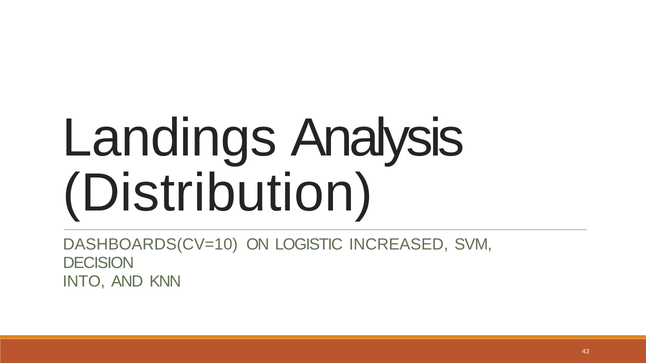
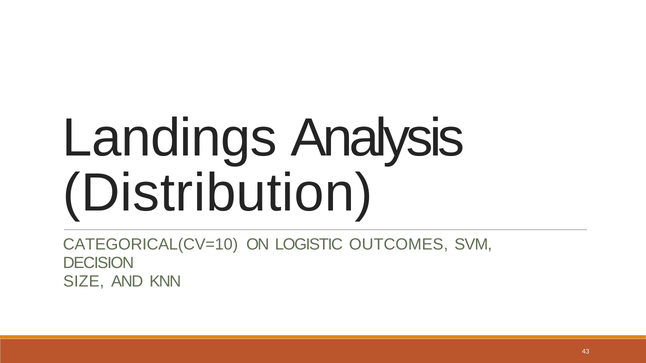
DASHBOARDS(CV=10: DASHBOARDS(CV=10 -> CATEGORICAL(CV=10 (150, 245)
INCREASED: INCREASED -> OUTCOMES (399, 245)
INTO: INTO -> SIZE (84, 282)
